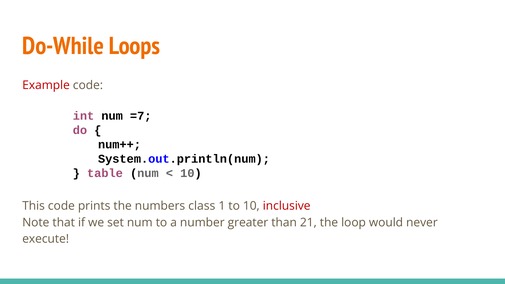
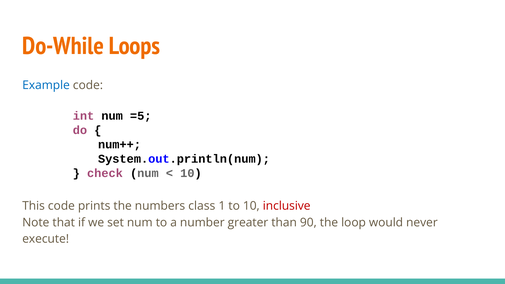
Example colour: red -> blue (46, 85)
=7: =7 -> =5 (141, 116)
table: table -> check (105, 173)
21: 21 -> 90 (308, 222)
